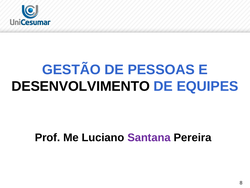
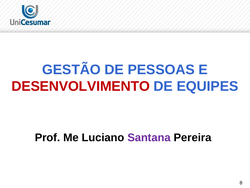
DESENVOLVIMENTO colour: black -> red (81, 86)
